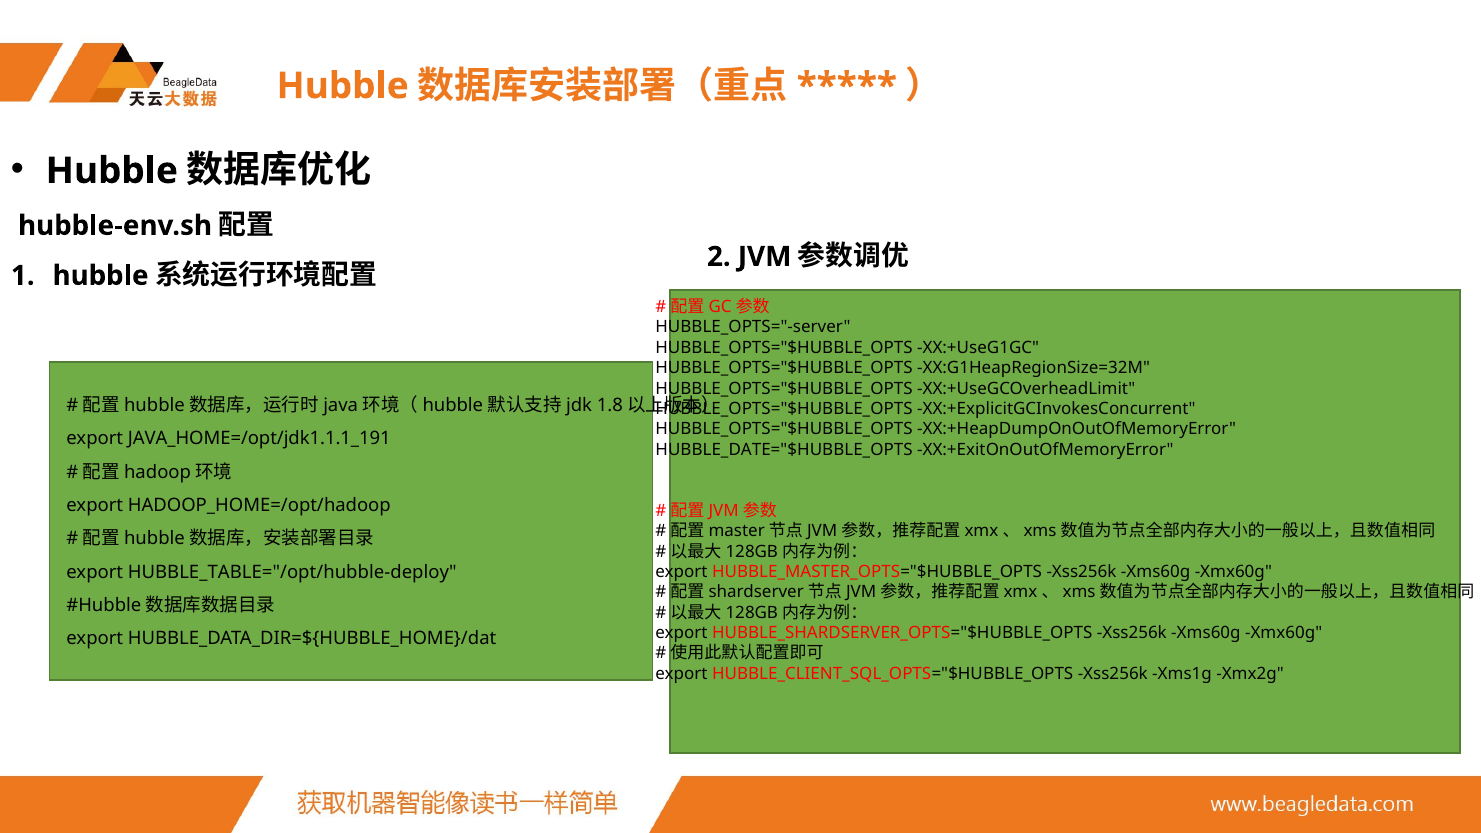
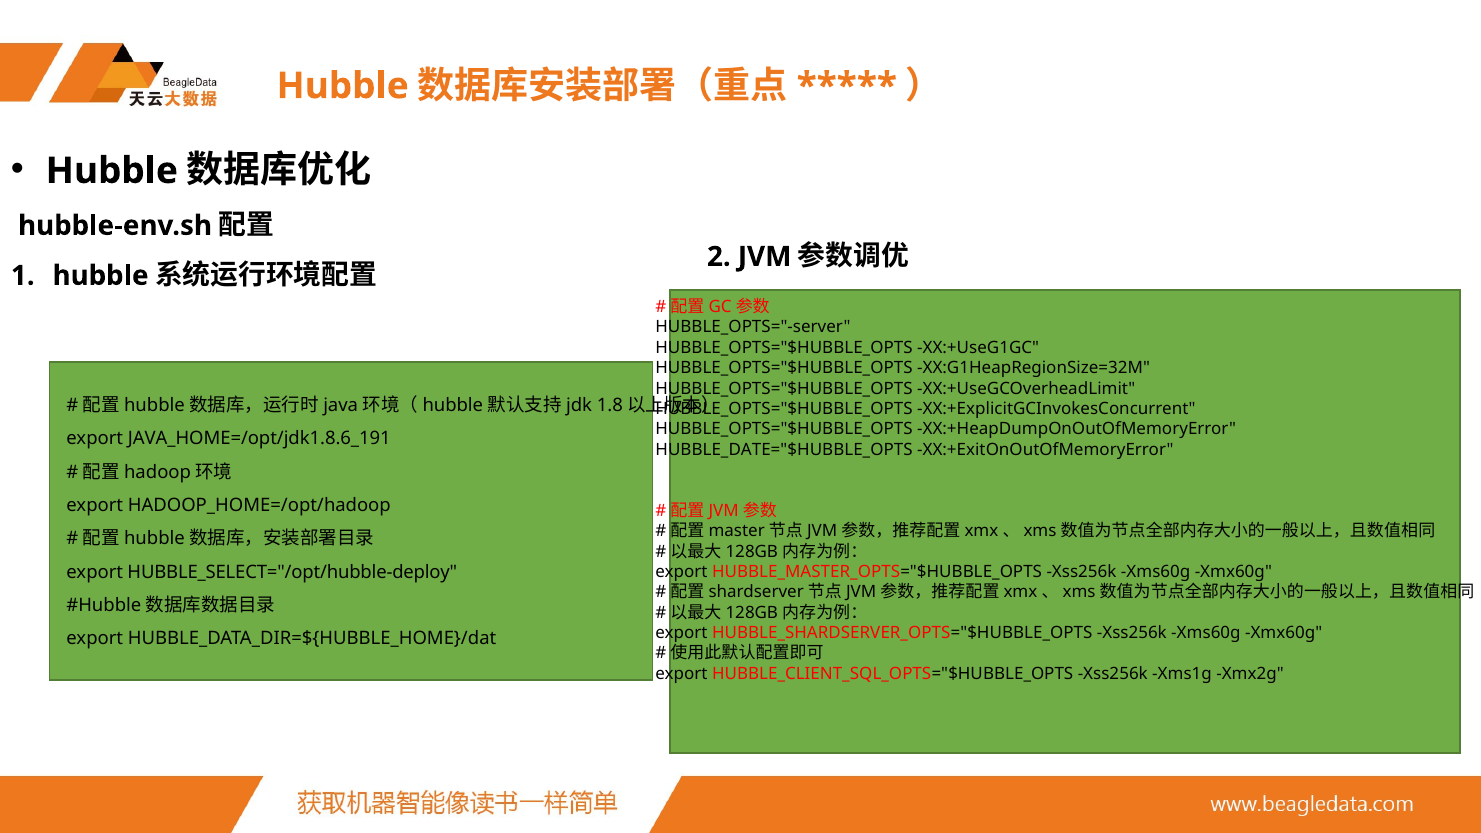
JAVA_HOME=/opt/jdk1.1.1_191: JAVA_HOME=/opt/jdk1.1.1_191 -> JAVA_HOME=/opt/jdk1.8.6_191 (259, 439)
HUBBLE_TABLE="/opt/hubble-deploy: HUBBLE_TABLE="/opt/hubble-deploy -> HUBBLE_SELECT="/opt/hubble-deploy (292, 572)
